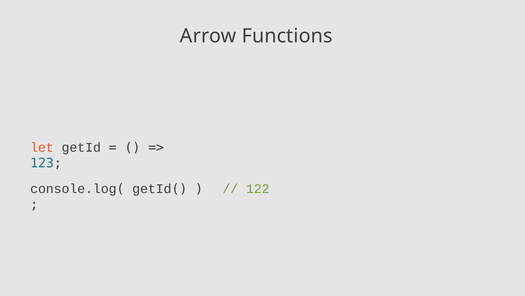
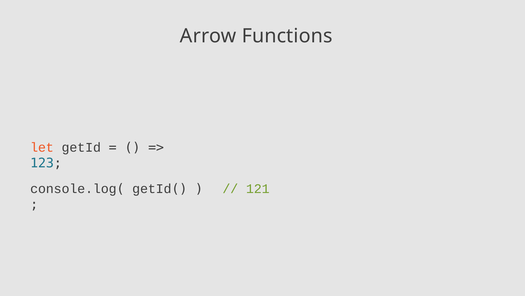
122: 122 -> 121 (258, 188)
